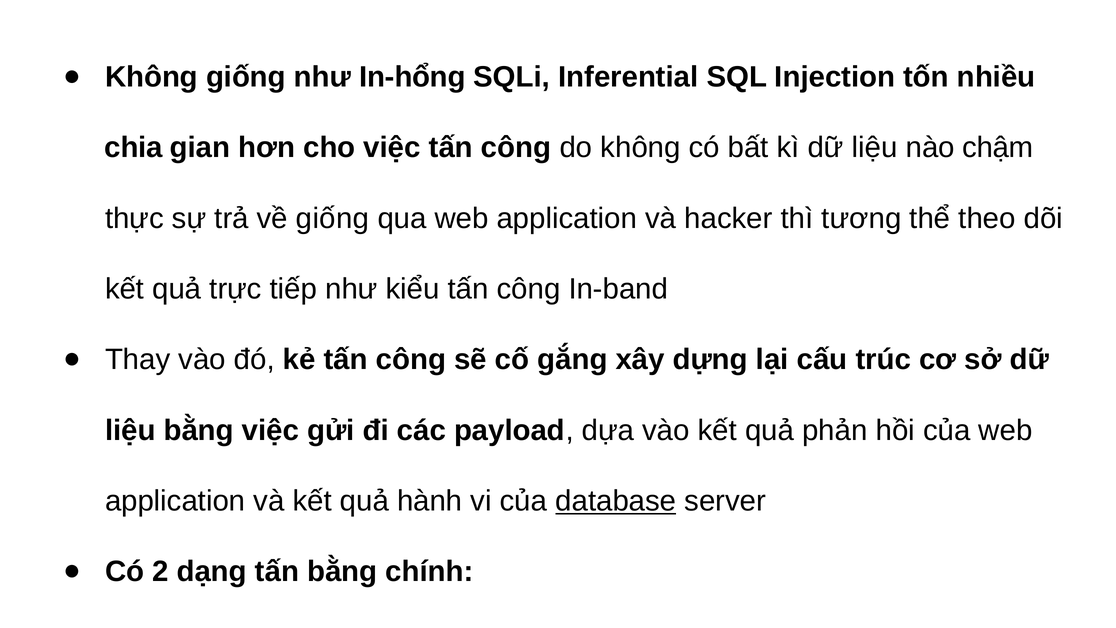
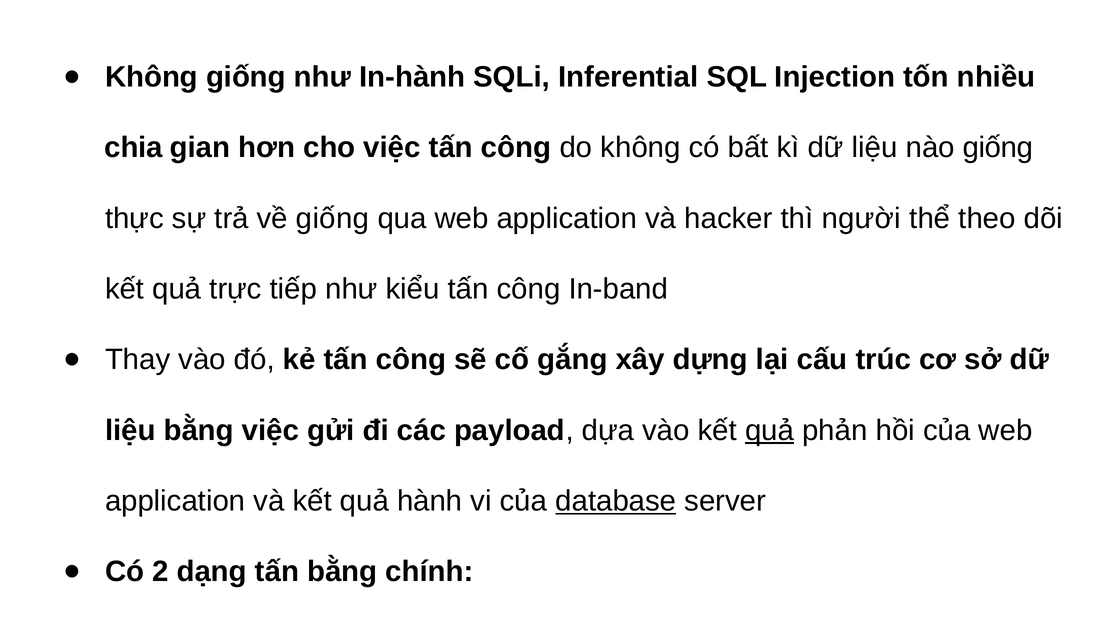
In-hổng: In-hổng -> In-hành (412, 77)
nào chậm: chậm -> giống (998, 148)
tương: tương -> người (861, 218)
quả underline: none -> present (770, 430)
